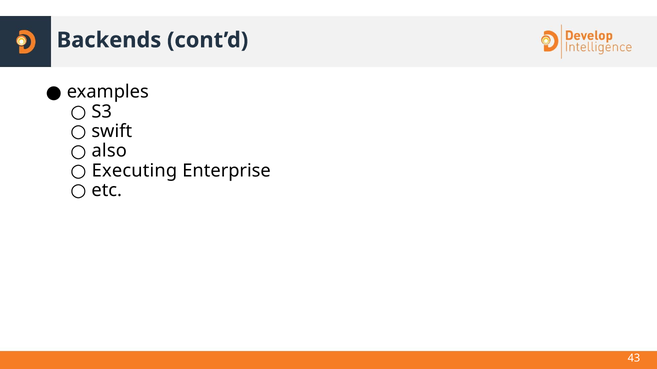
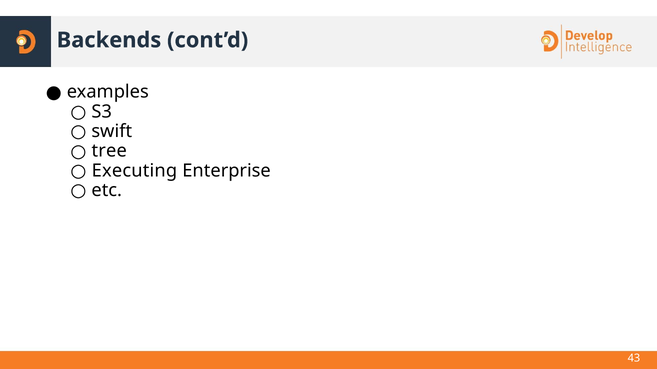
also: also -> tree (109, 151)
